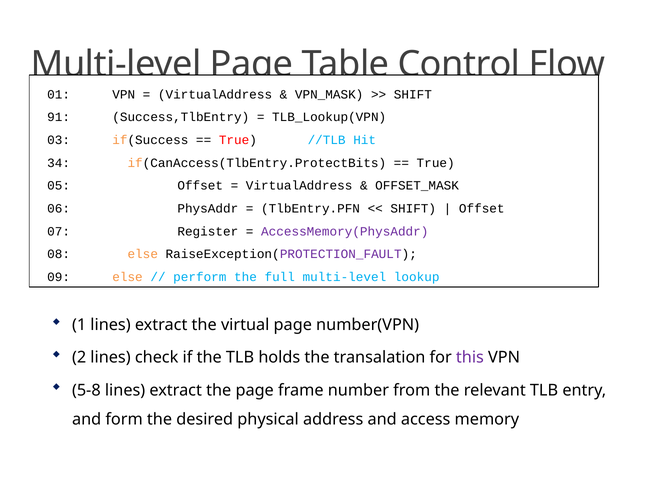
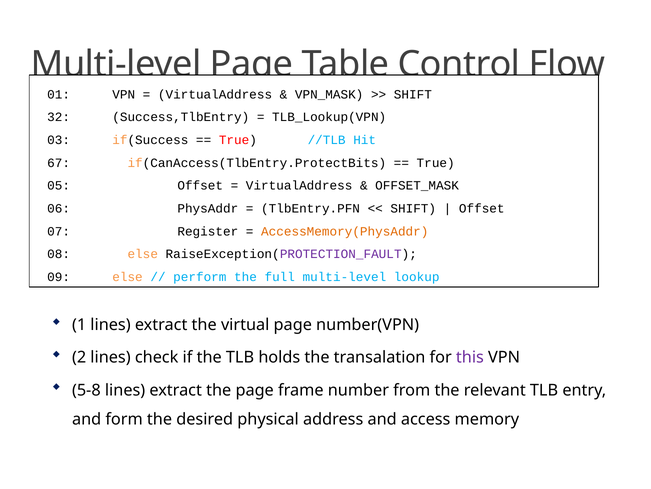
91: 91 -> 32 (59, 117)
34: 34 -> 67 (59, 163)
AccessMemory(PhysAddr colour: purple -> orange (345, 231)
